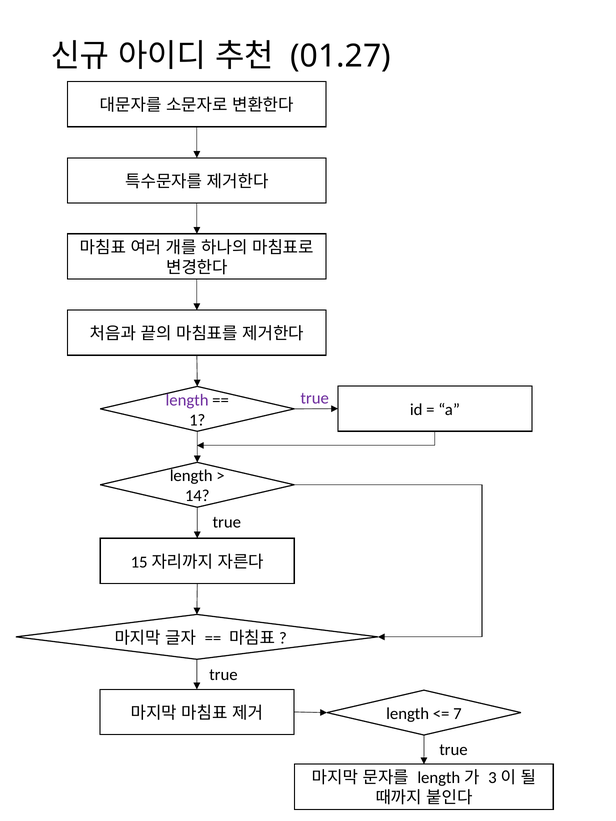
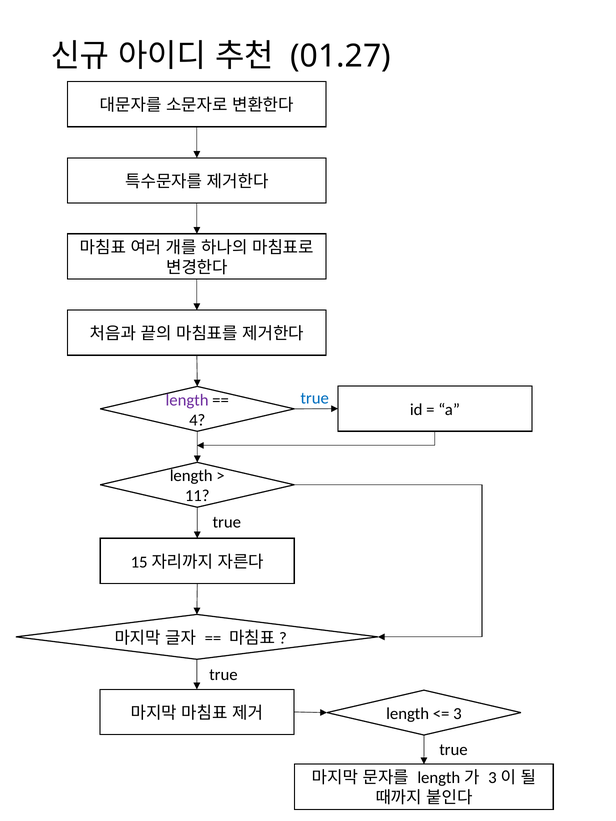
true colour: purple -> blue (315, 398)
1: 1 -> 4 (197, 420)
14: 14 -> 11 (197, 496)
7: 7 -> 3 (457, 714)
